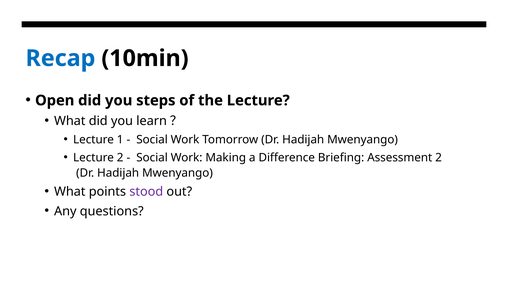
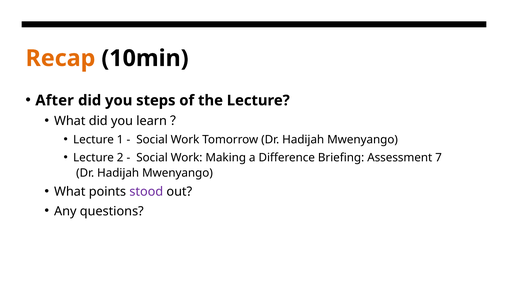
Recap colour: blue -> orange (60, 58)
Open: Open -> After (55, 100)
Assessment 2: 2 -> 7 (439, 157)
